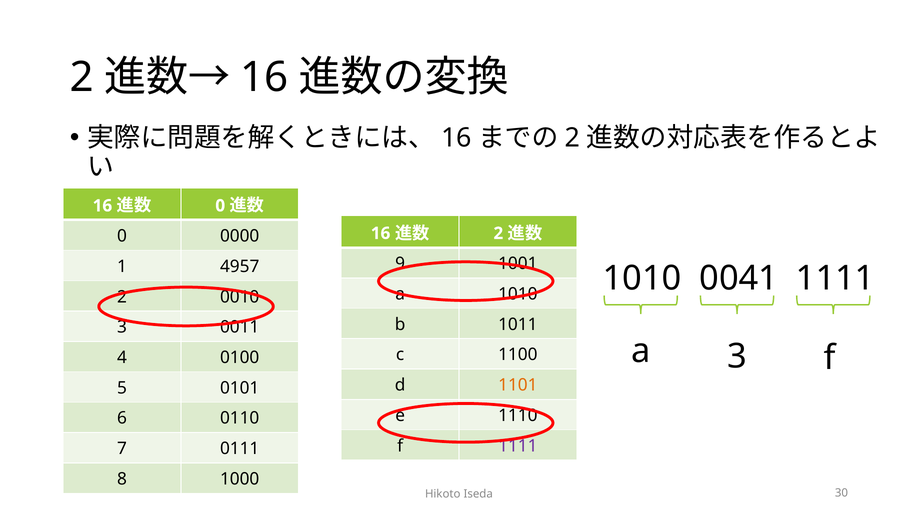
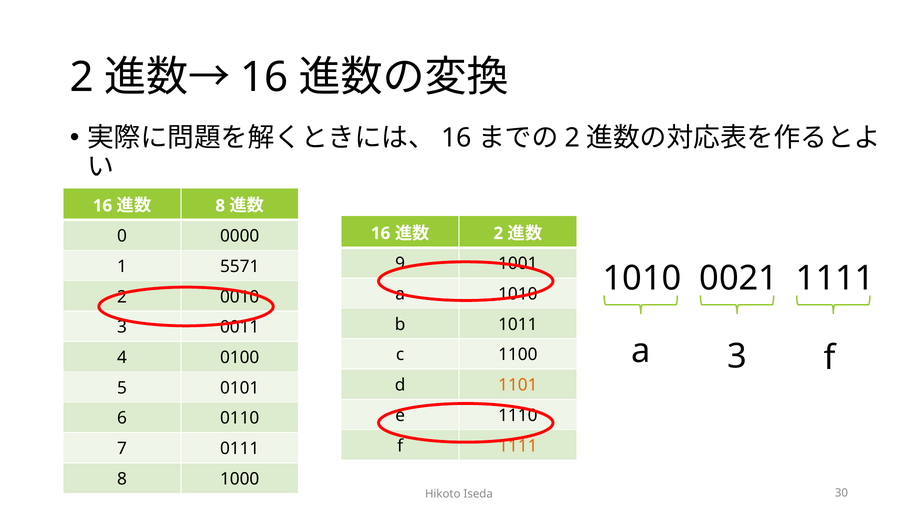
0: 0 -> 8 (220, 206)
4957: 4957 -> 5571 (240, 266)
0041: 0041 -> 0021 (739, 278)
1111 colour: purple -> orange (518, 445)
